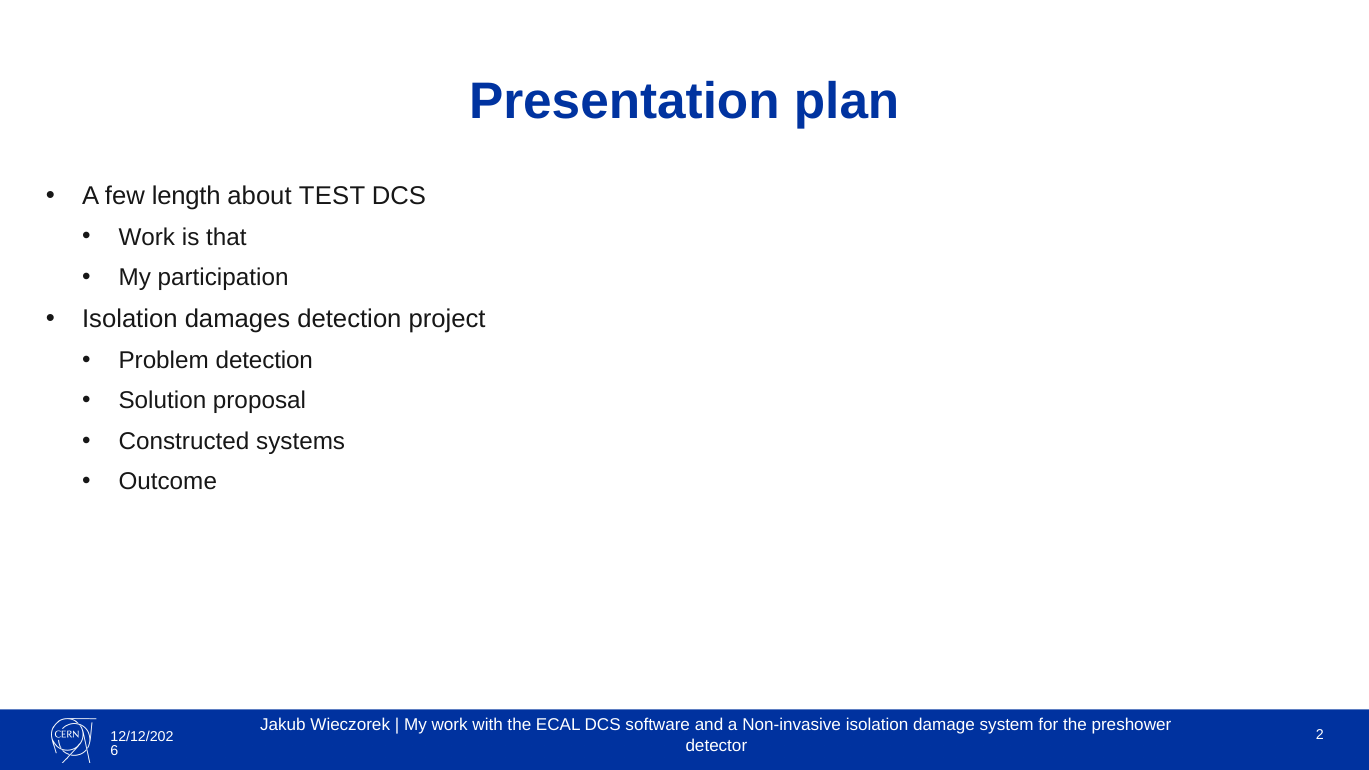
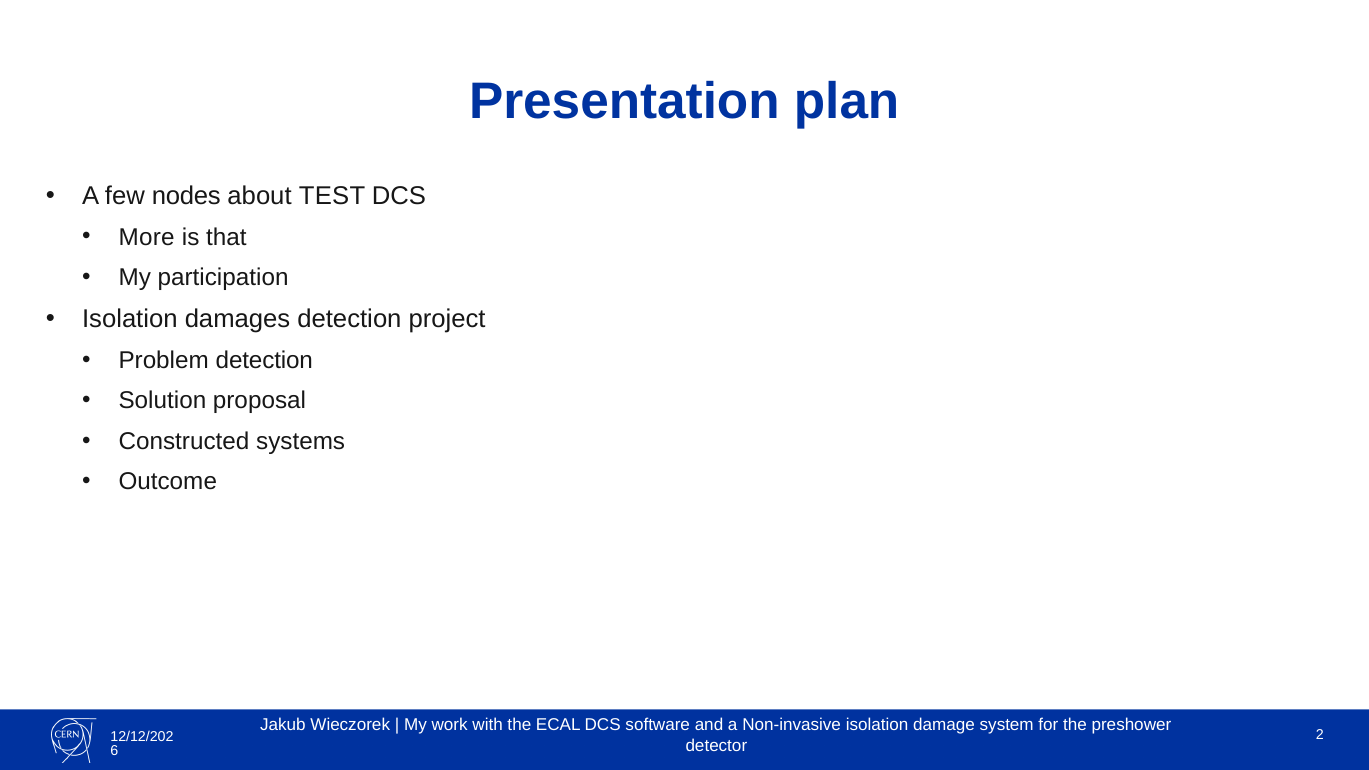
length: length -> nodes (186, 196)
Work: Work -> More (147, 237)
